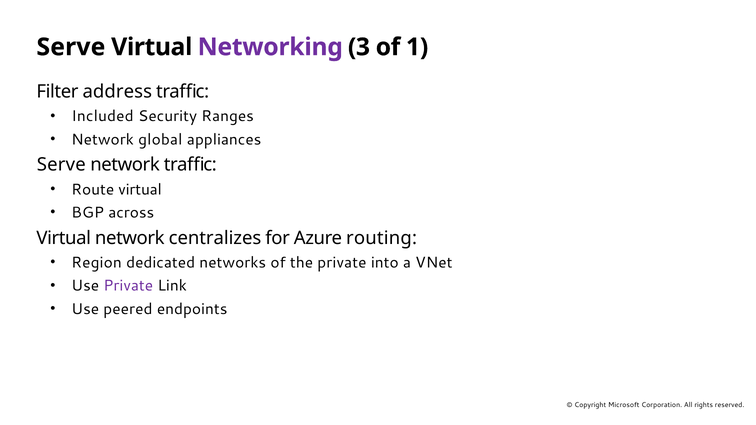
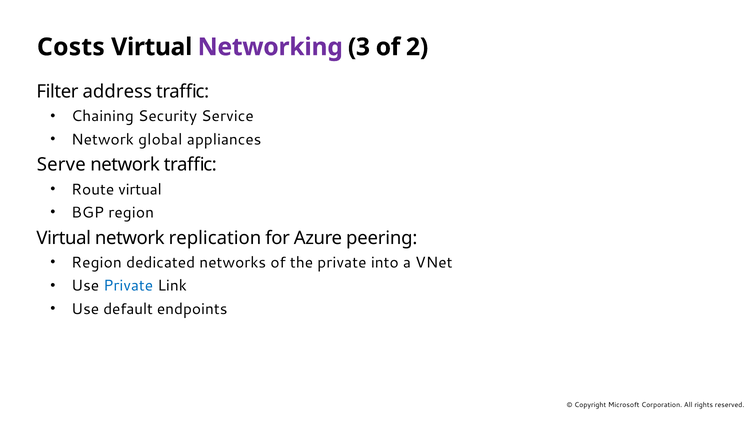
Serve: Serve -> Costs (71, 47)
1: 1 -> 2 (417, 47)
Included: Included -> Chaining (103, 116)
Ranges: Ranges -> Service (228, 116)
BGP across: across -> region (131, 213)
centralizes: centralizes -> replication (215, 238)
routing: routing -> peering (382, 238)
Private colour: purple -> blue (128, 286)
peered: peered -> default (128, 309)
